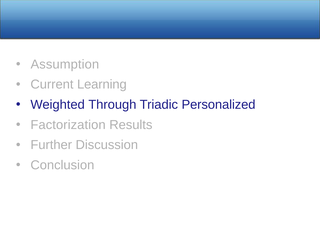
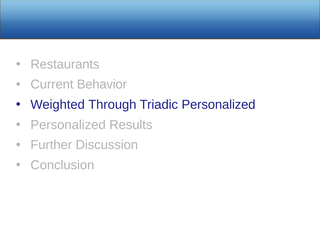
Assumption: Assumption -> Restaurants (65, 64)
Learning: Learning -> Behavior (102, 84)
Factorization: Factorization -> Personalized (68, 125)
